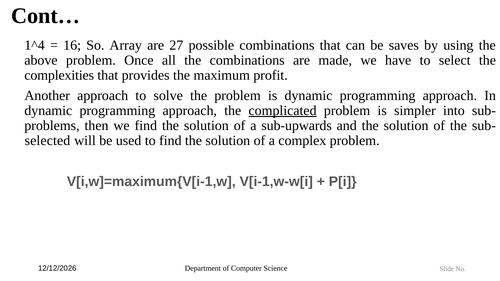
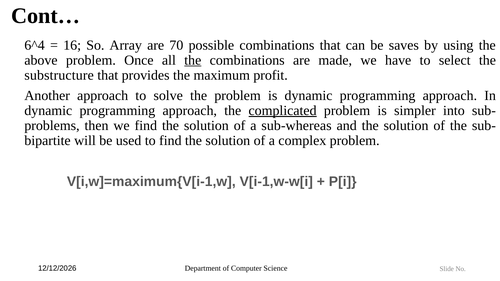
1^4: 1^4 -> 6^4 (35, 45)
27: 27 -> 70 (176, 45)
the underline: none -> present (193, 60)
complexities: complexities -> substructure (59, 75)
sub-upwards: sub-upwards -> sub-whereas (297, 126)
selected: selected -> bipartite (48, 141)
